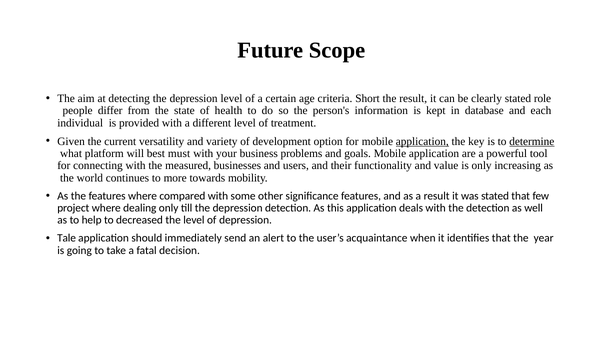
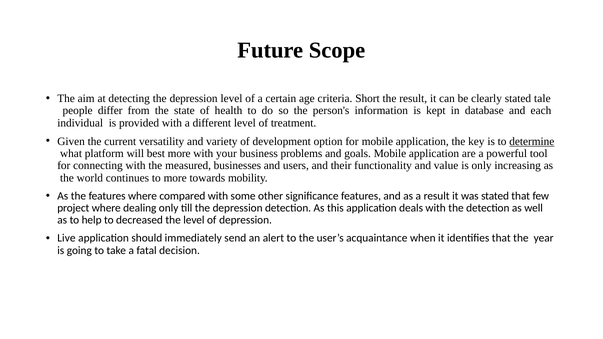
role: role -> tale (542, 99)
application underline: present -> none (422, 141)
best must: must -> more (179, 154)
Tale: Tale -> Live (66, 238)
